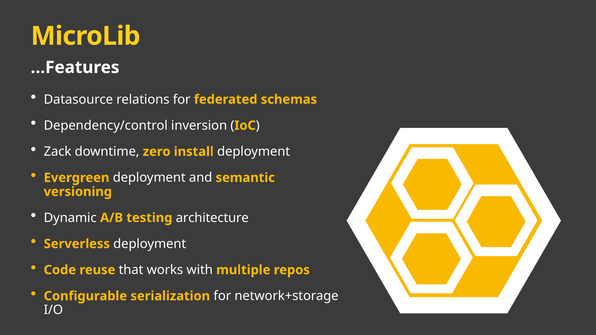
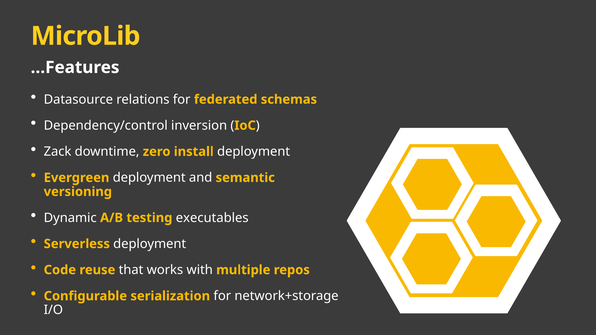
architecture: architecture -> executables (212, 218)
